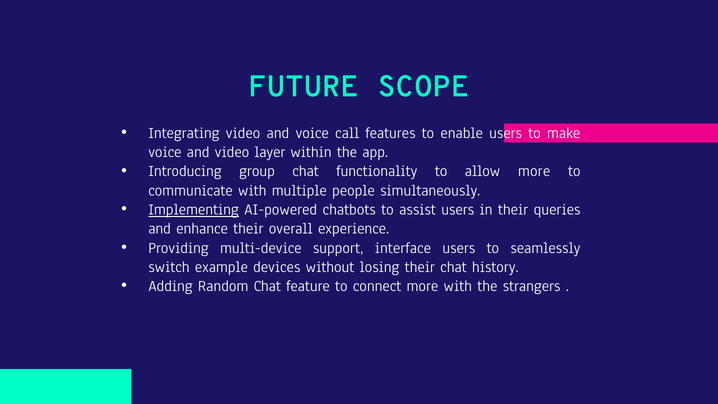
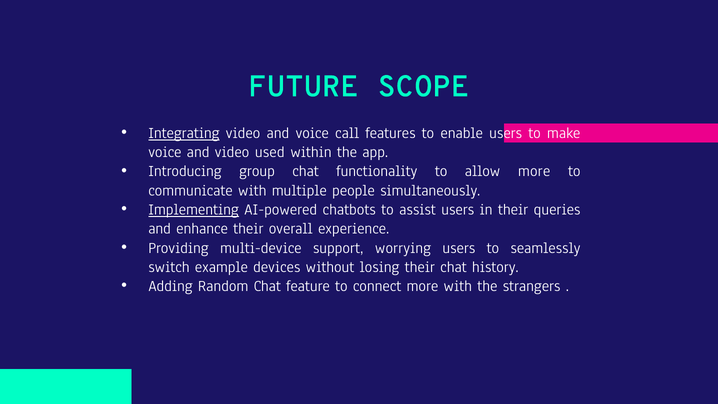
Integrating underline: none -> present (184, 133)
layer: layer -> used (270, 152)
interface: interface -> worrying (403, 248)
